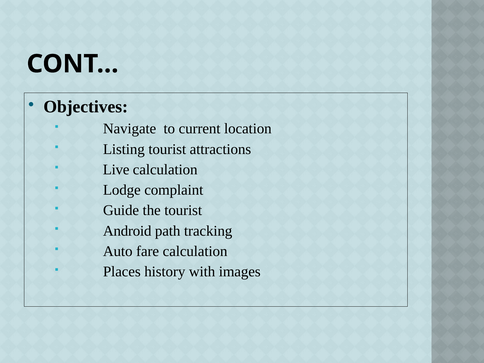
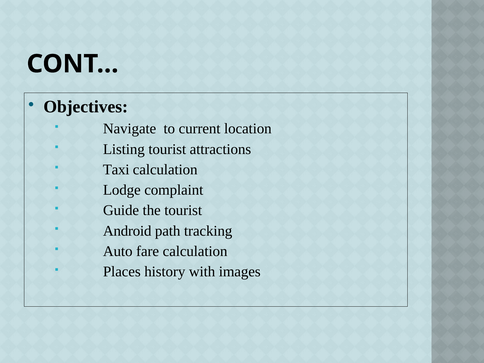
Live: Live -> Taxi (116, 170)
